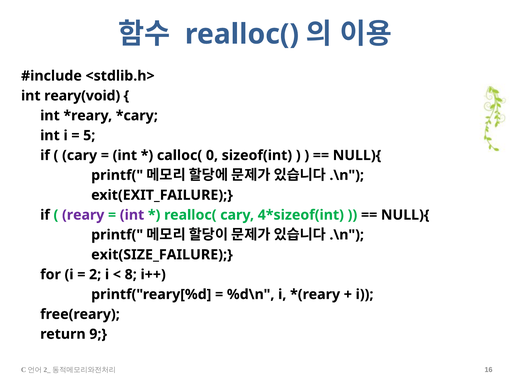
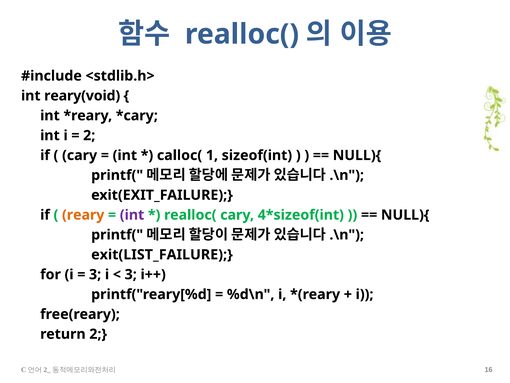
5: 5 -> 2 (89, 135)
0: 0 -> 1 (212, 155)
reary colour: purple -> orange (83, 215)
exit(SIZE_FAILURE: exit(SIZE_FAILURE -> exit(LIST_FAILURE (162, 254)
2: 2 -> 3 (95, 274)
8: 8 -> 3 (131, 274)
return 9: 9 -> 2 (98, 334)
